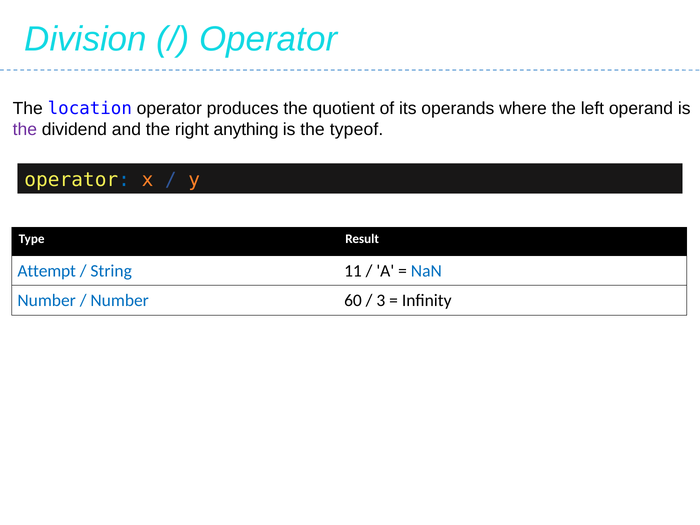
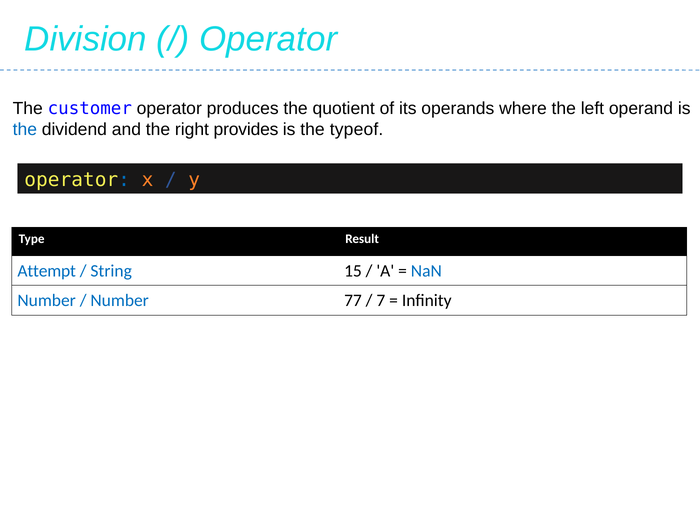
location: location -> customer (90, 108)
the colour: purple -> blue (25, 129)
anything: anything -> provides (246, 129)
11: 11 -> 15 (353, 271)
60: 60 -> 77 (353, 300)
3: 3 -> 7 (381, 300)
